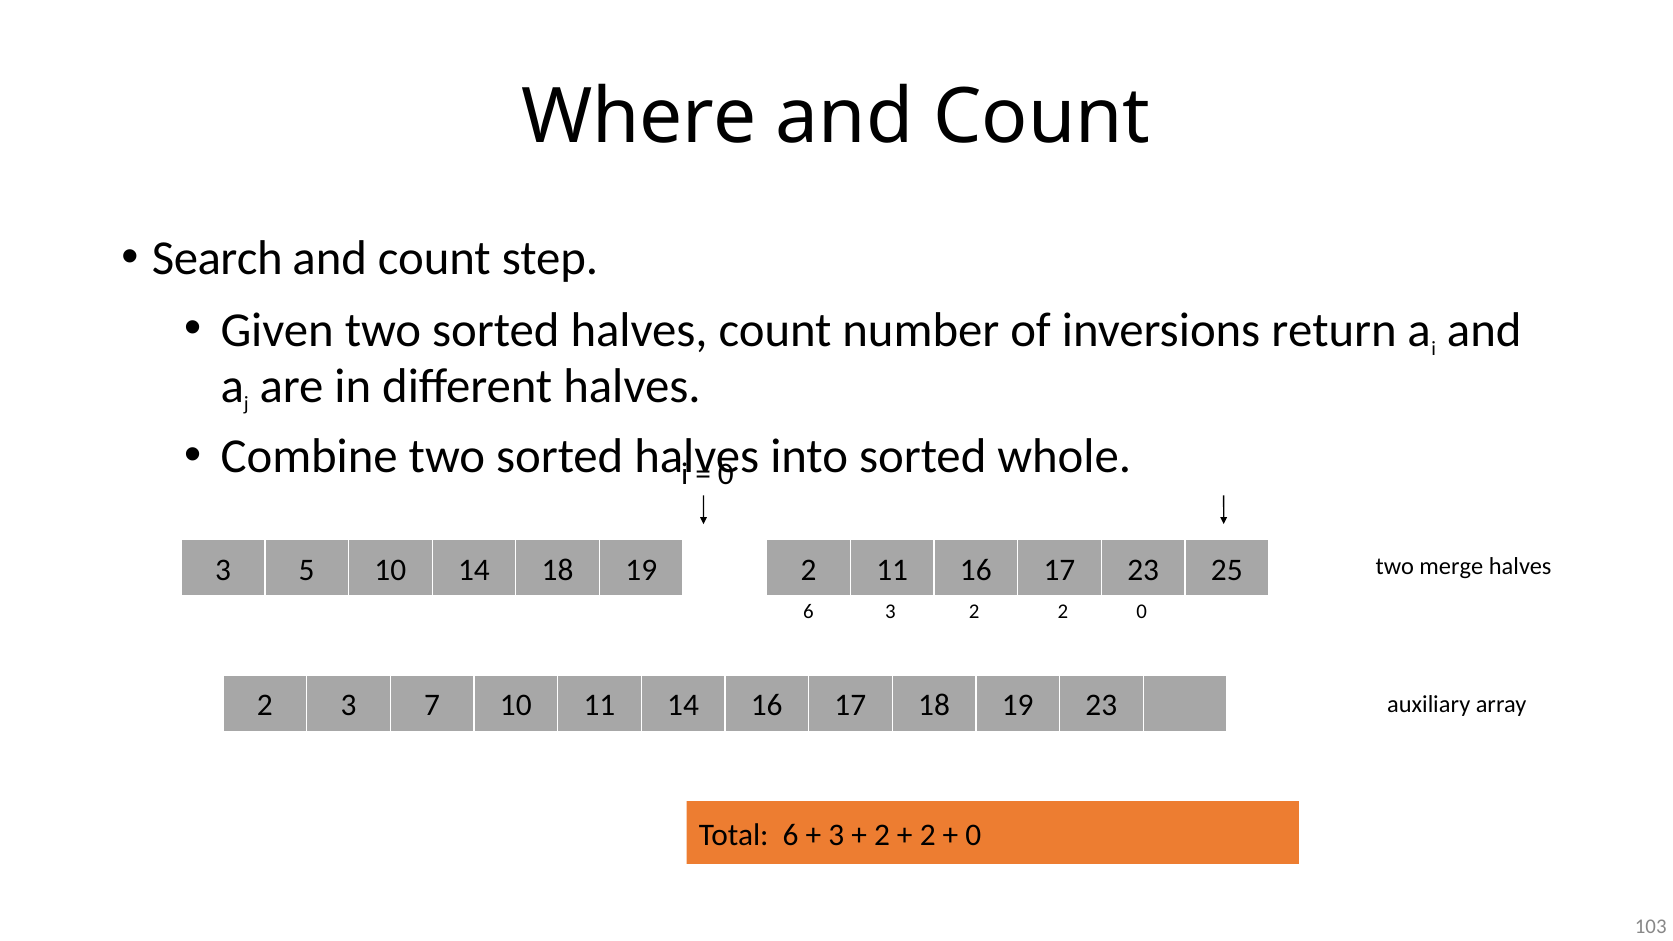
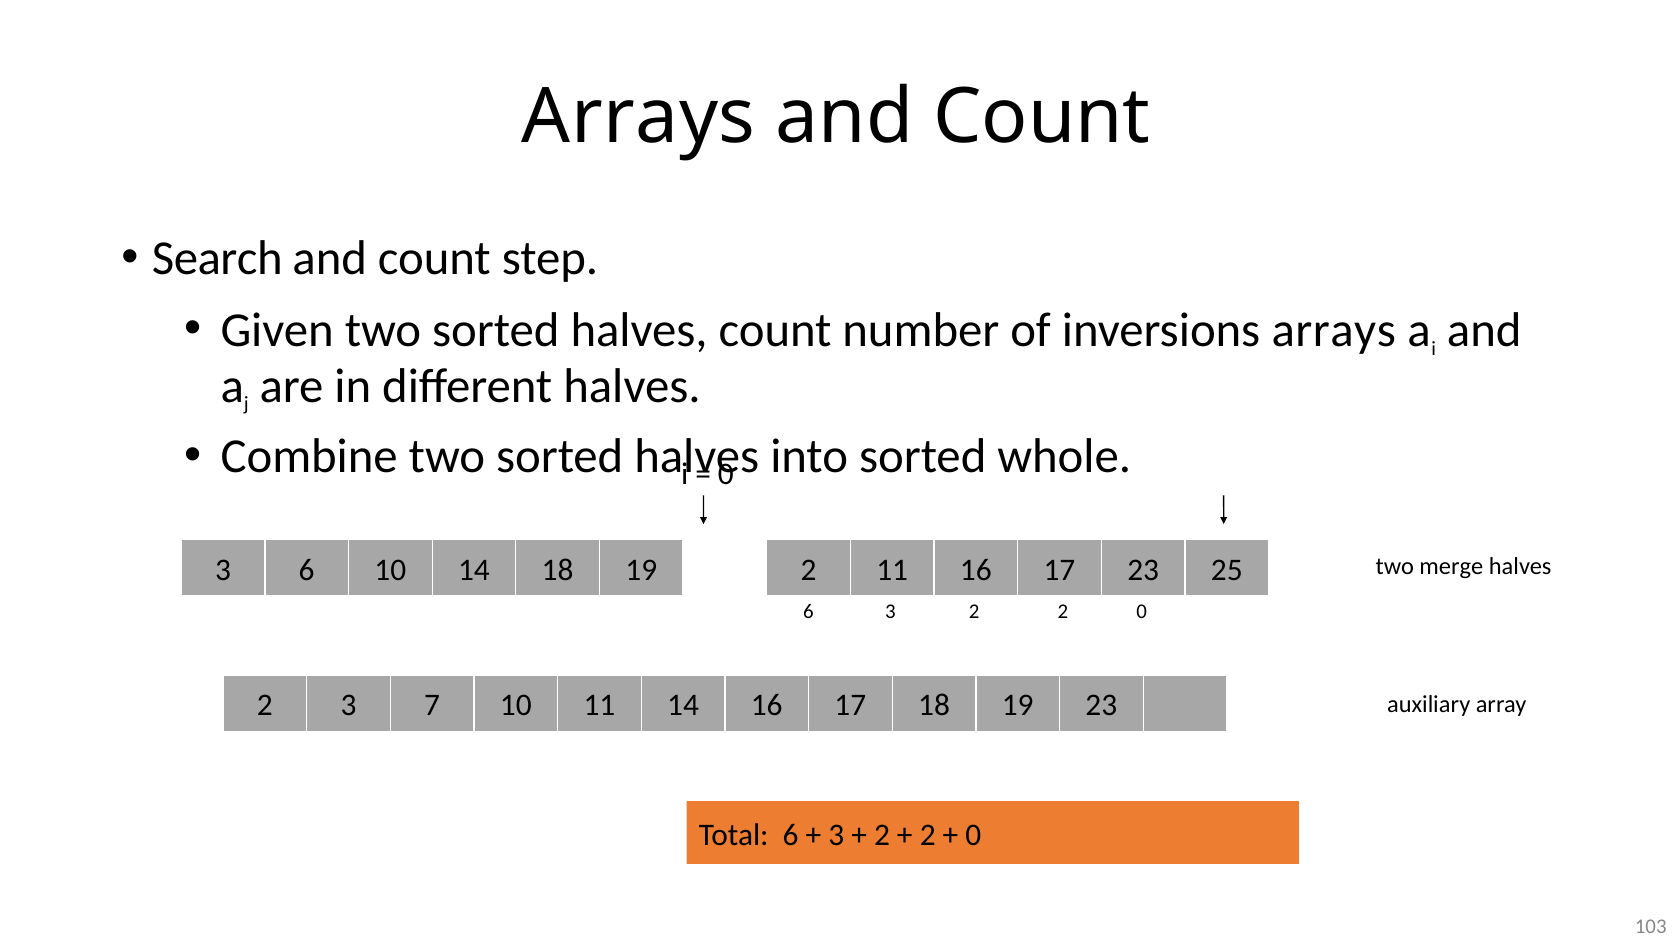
Where: Where -> Arrays (639, 117)
inversions return: return -> arrays (1334, 331)
3 5: 5 -> 6 (307, 570)
